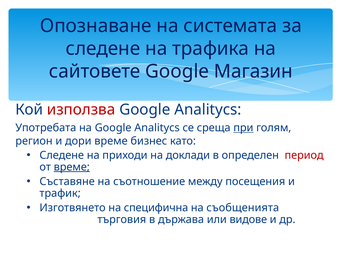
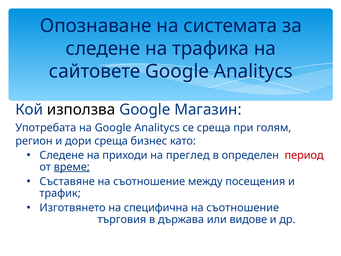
сайтовете Google Магазин: Магазин -> Analitycs (253, 71)
използва colour: red -> black (81, 110)
Analitycs: Analitycs -> Магазин (208, 110)
при underline: present -> none (243, 128)
дори време: време -> среща (111, 141)
доклади: доклади -> преглед (188, 155)
съобщенията: съобщенията -> съотношение (243, 208)
